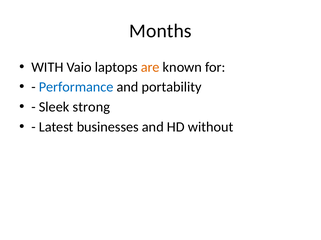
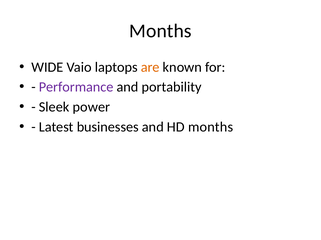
WITH: WITH -> WIDE (47, 67)
Performance colour: blue -> purple (76, 87)
strong: strong -> power (91, 107)
HD without: without -> months (211, 127)
